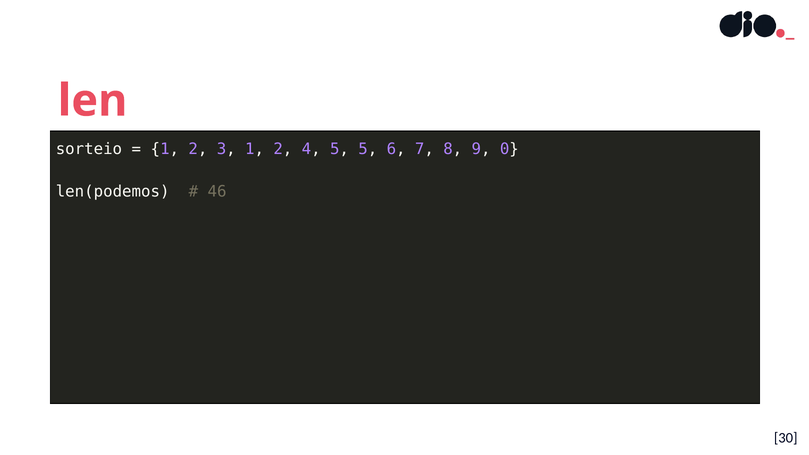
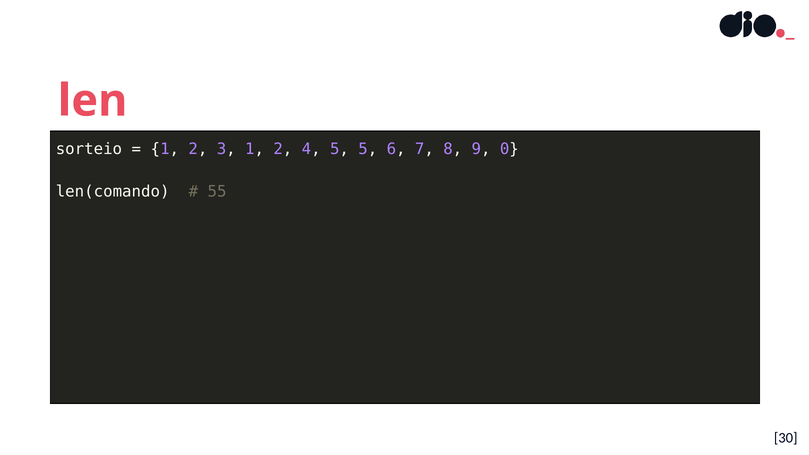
len(podemos: len(podemos -> len(comando (113, 191)
46: 46 -> 55 (217, 191)
